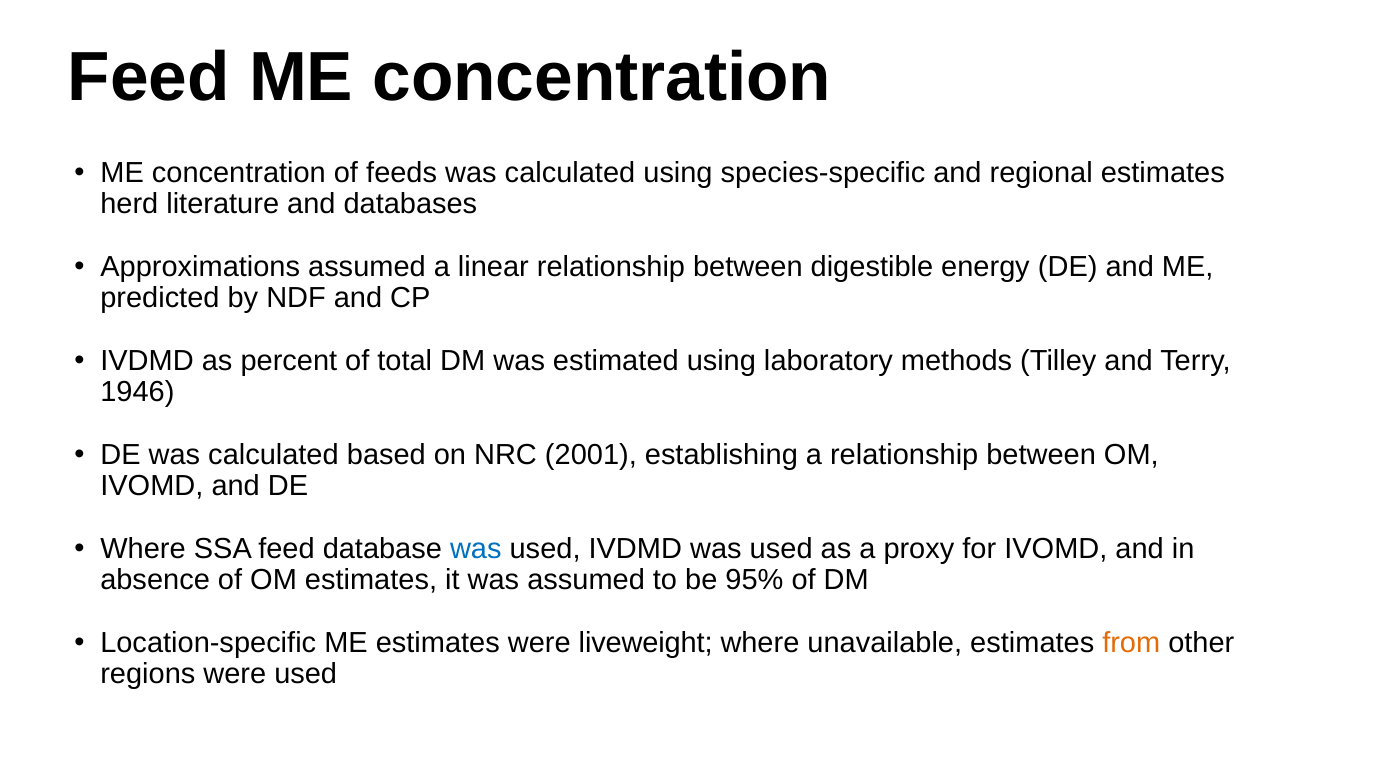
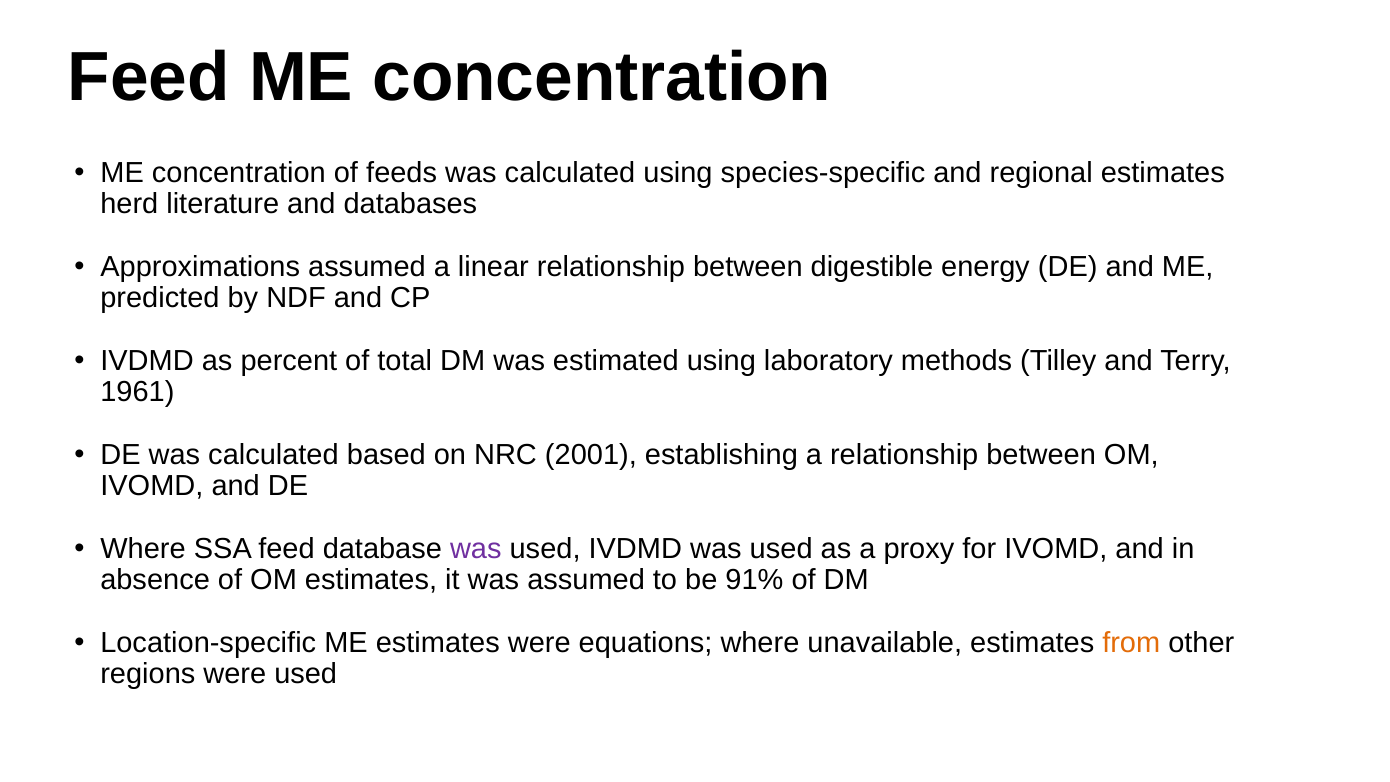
1946: 1946 -> 1961 (137, 392)
was colour: blue -> purple (476, 549)
95%: 95% -> 91% (754, 580)
liveweight: liveweight -> equations (646, 643)
